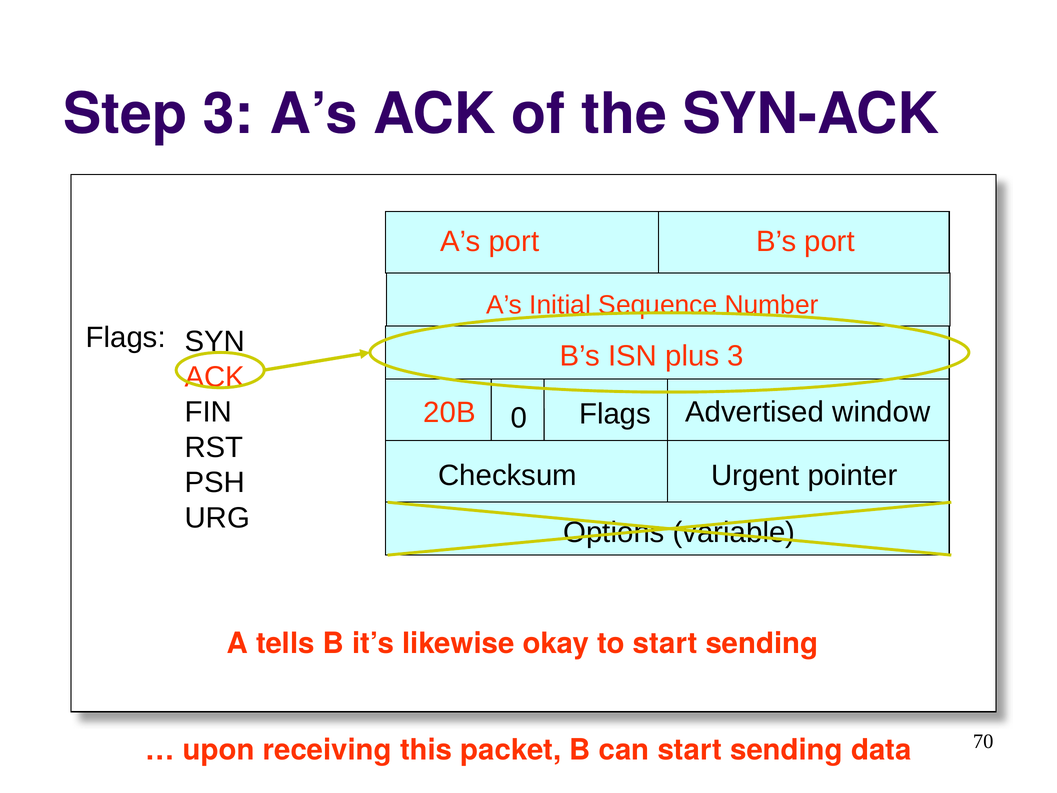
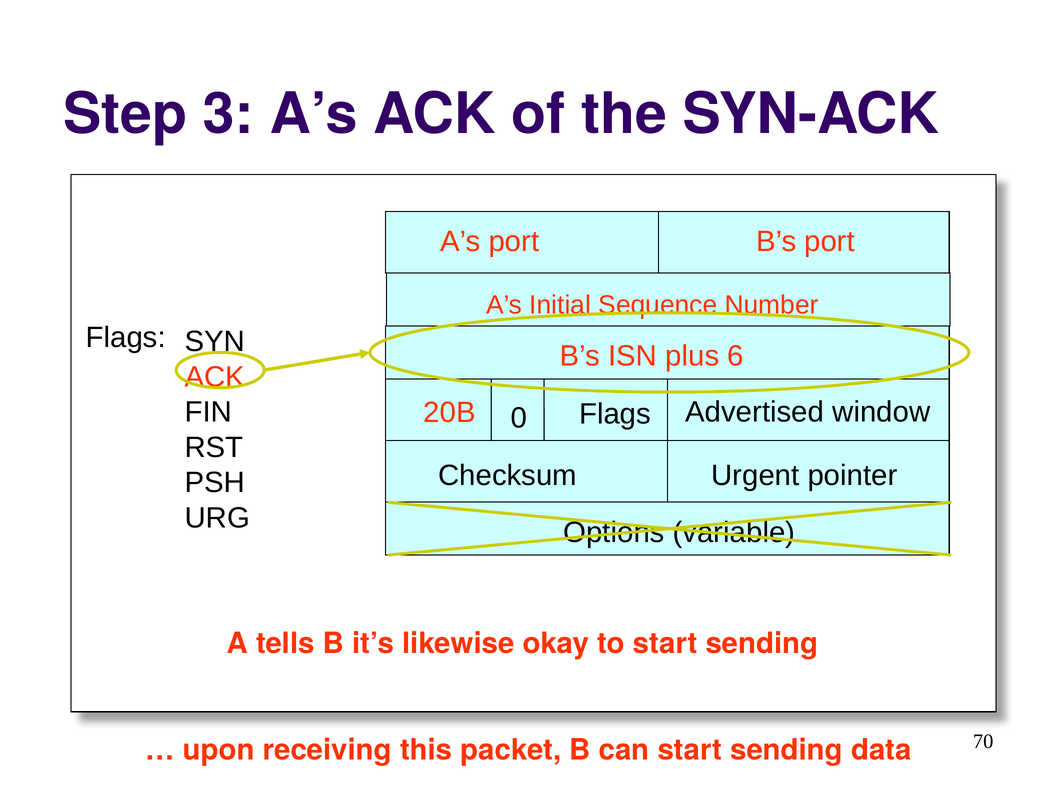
plus 3: 3 -> 6 (736, 356)
